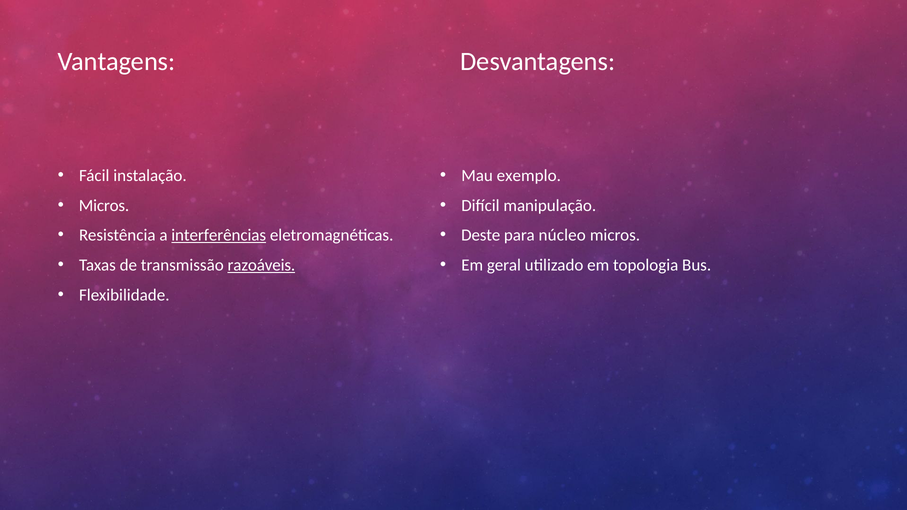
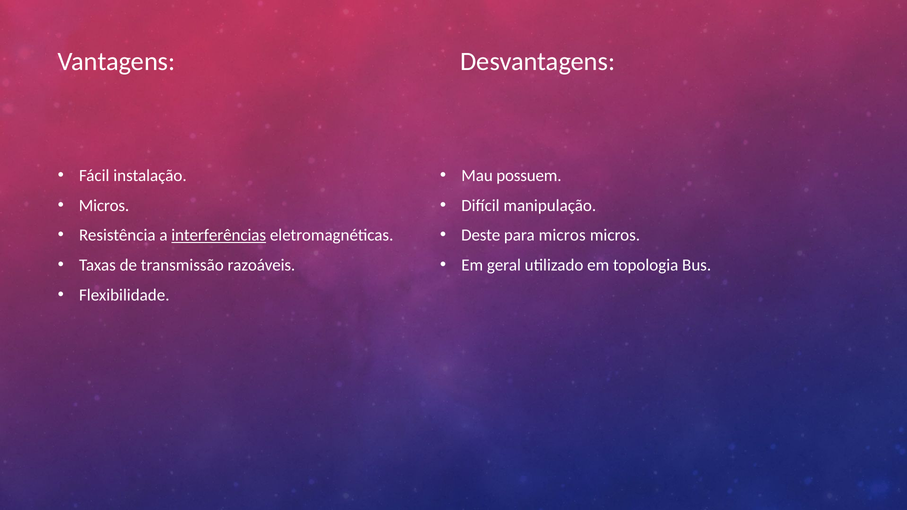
exemplo: exemplo -> possuem (529, 176)
para núcleo: núcleo -> micros (562, 235)
razoáveis underline: present -> none (261, 265)
